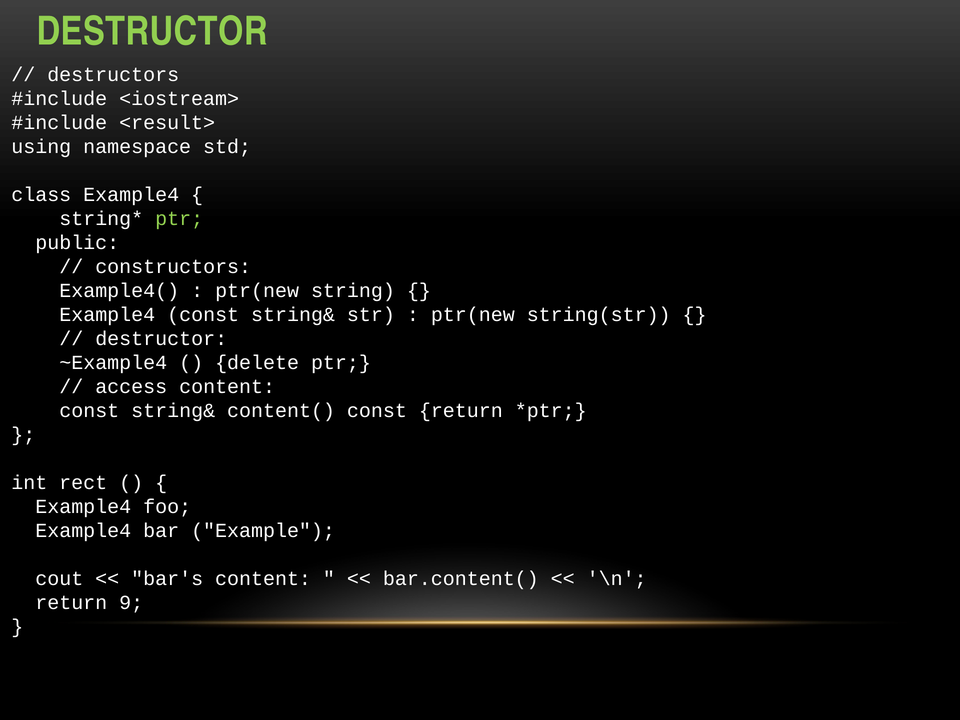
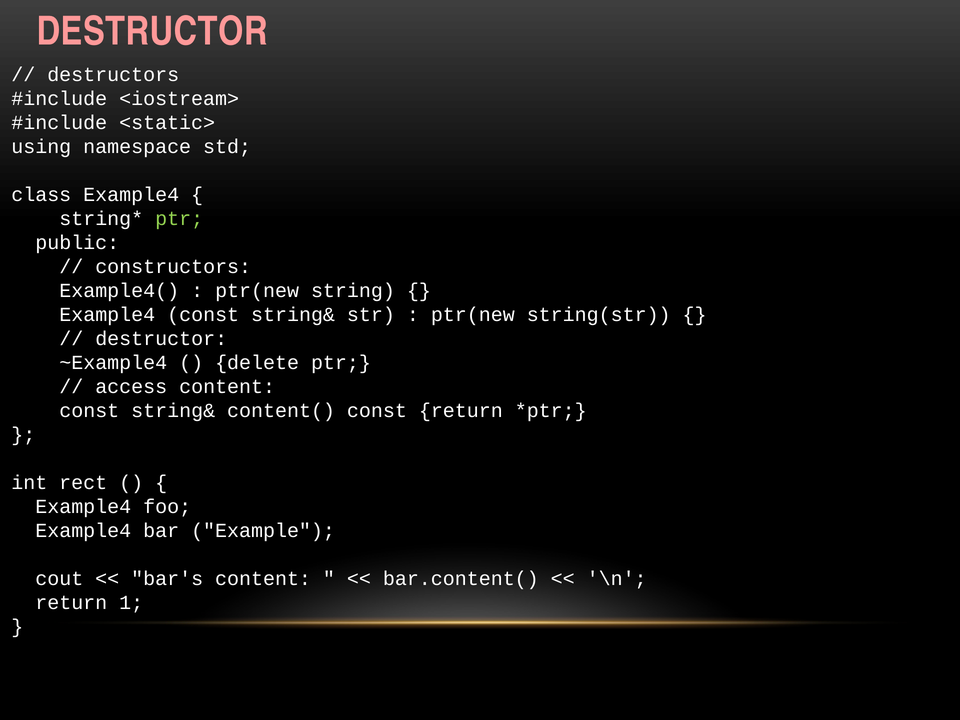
DESTRUCTOR colour: light green -> pink (152, 32)
<result>: <result> -> <static> (167, 123)
9: 9 -> 1 (131, 603)
